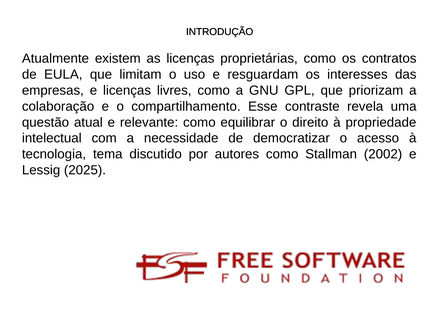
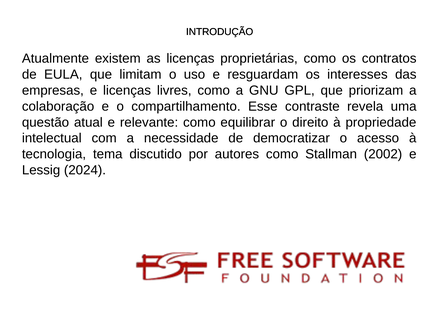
2025: 2025 -> 2024 (85, 170)
